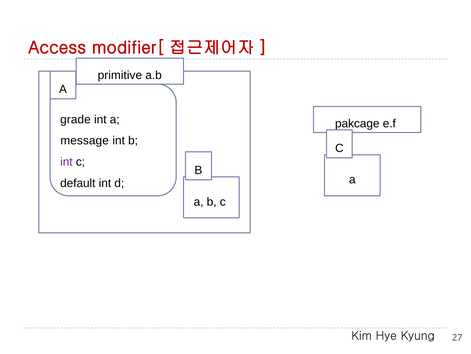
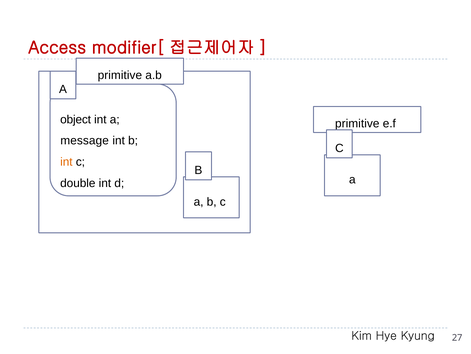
grade: grade -> object (76, 119)
pakcage: pakcage -> primitive (357, 123)
int colour: purple -> orange (66, 162)
default: default -> double (78, 183)
